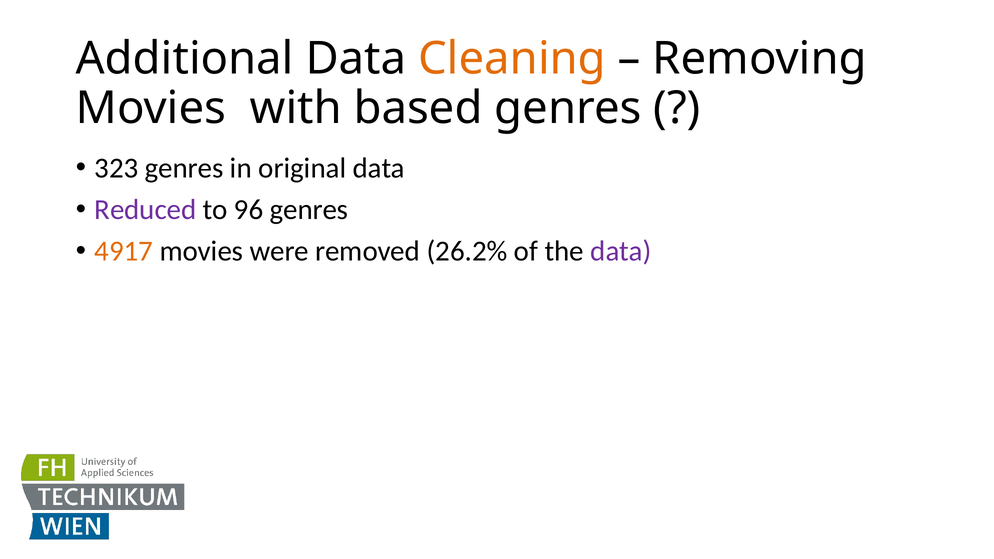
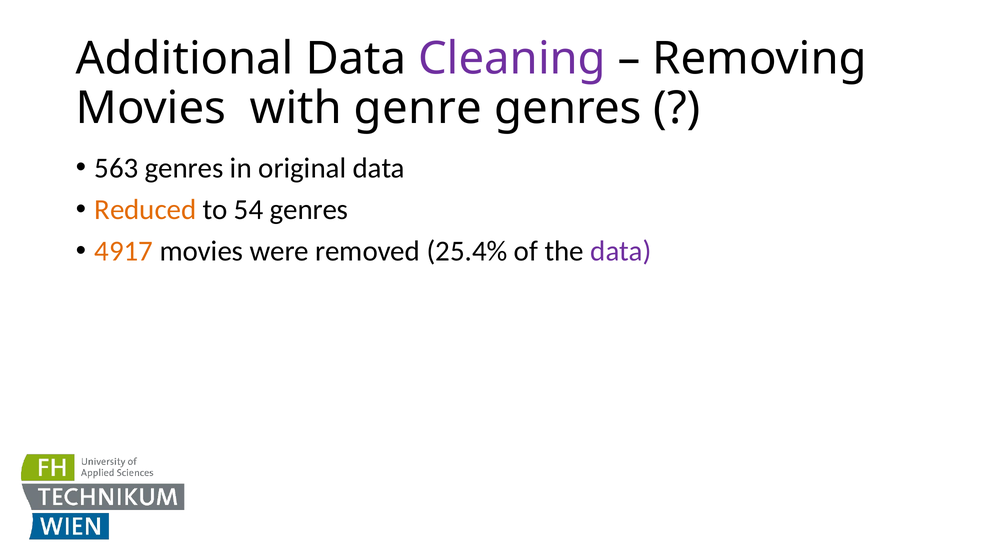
Cleaning colour: orange -> purple (512, 59)
based: based -> genre (418, 108)
323: 323 -> 563 (116, 168)
Reduced colour: purple -> orange (145, 210)
96: 96 -> 54 (249, 210)
26.2%: 26.2% -> 25.4% (467, 251)
